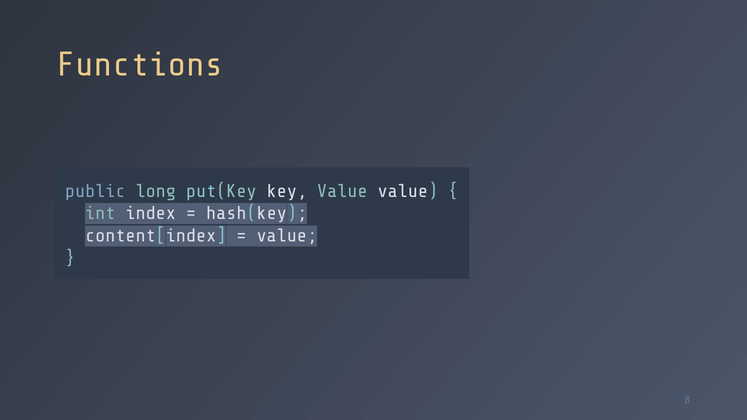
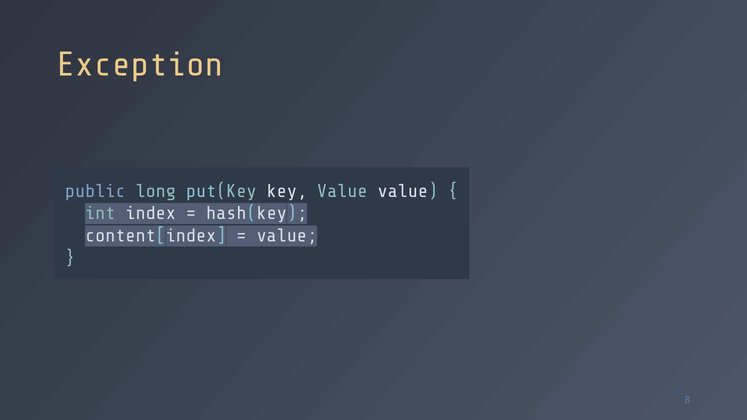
Functions: Functions -> Exception (140, 64)
